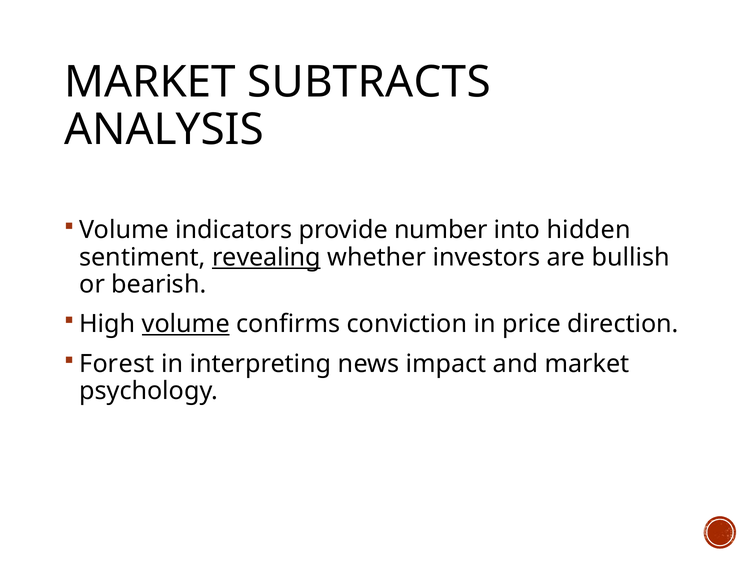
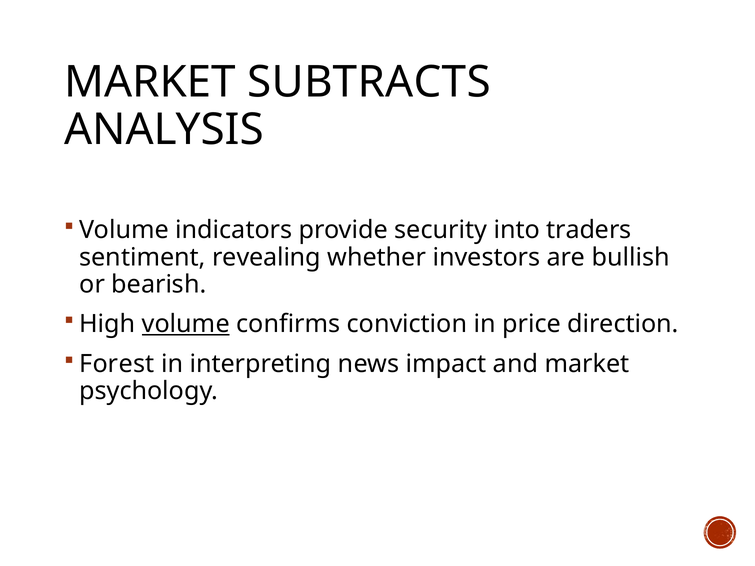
number: number -> security (441, 230)
hidden: hidden -> traders (589, 230)
revealing underline: present -> none (267, 257)
